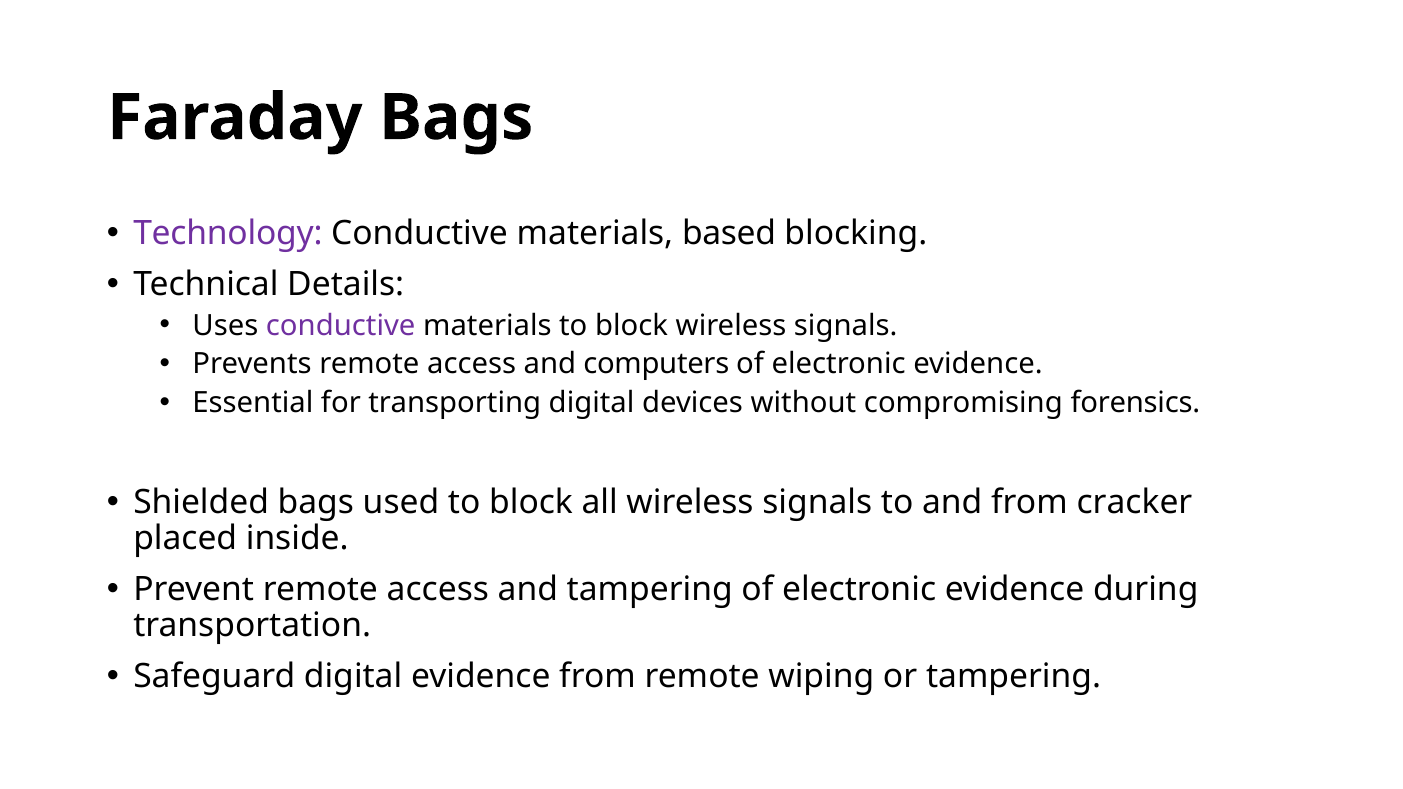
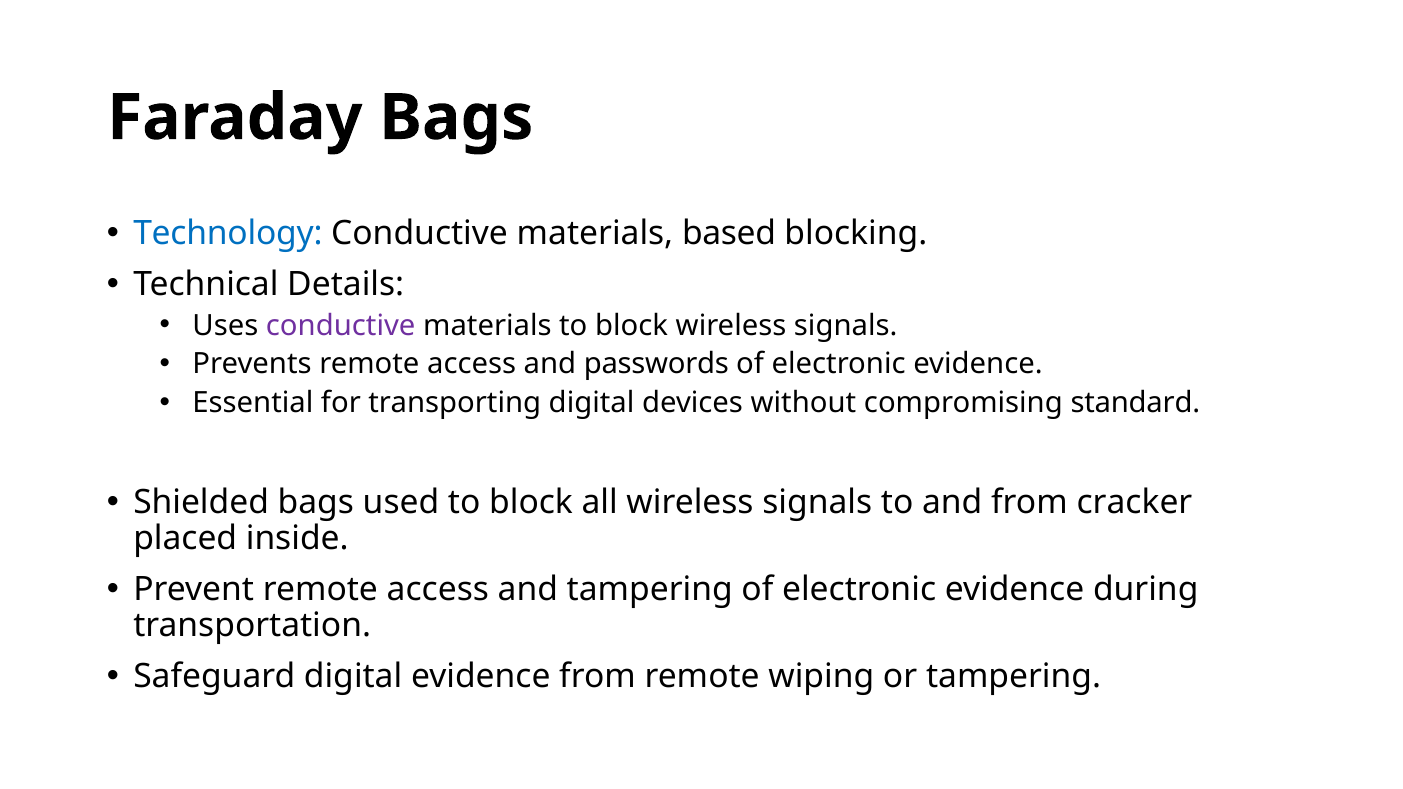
Technology colour: purple -> blue (228, 233)
computers: computers -> passwords (656, 364)
forensics: forensics -> standard (1135, 403)
